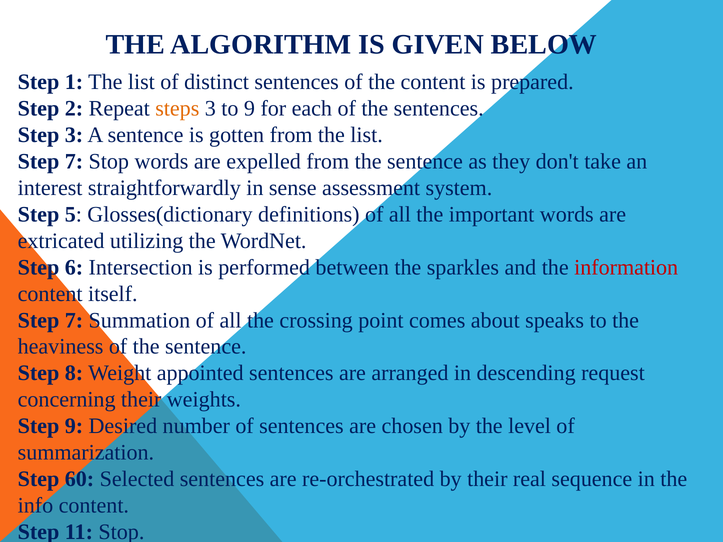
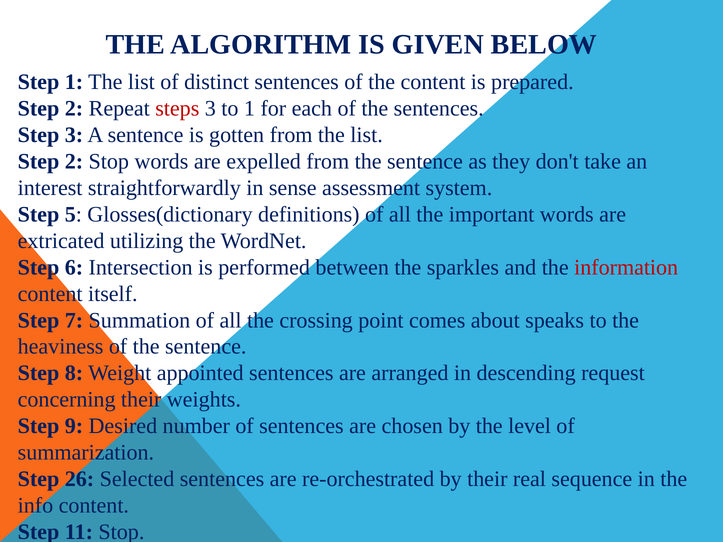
steps colour: orange -> red (177, 108)
to 9: 9 -> 1 (249, 108)
7: 7 -> 2 (74, 161)
60: 60 -> 26 (80, 479)
